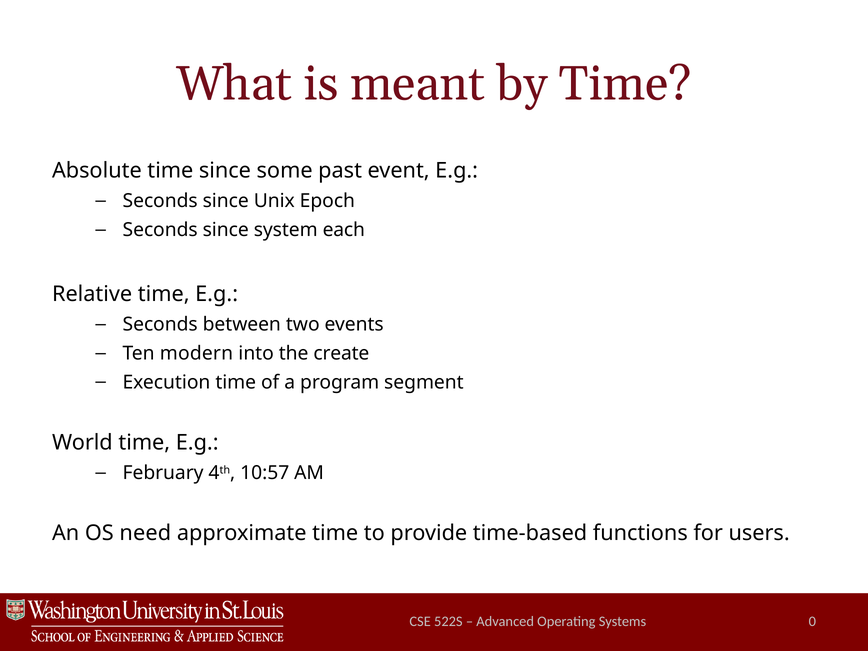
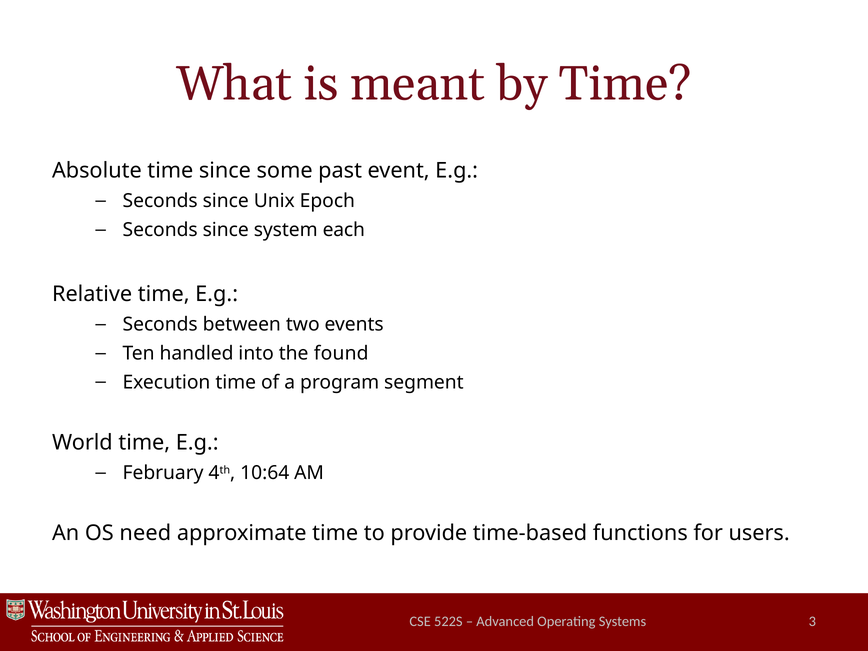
modern: modern -> handled (197, 353)
create: create -> found (341, 353)
10:57: 10:57 -> 10:64 (265, 473)
0: 0 -> 3 (812, 622)
